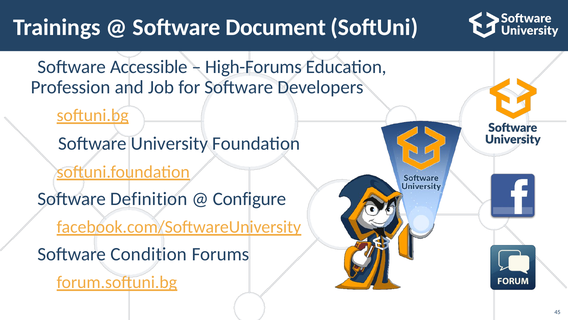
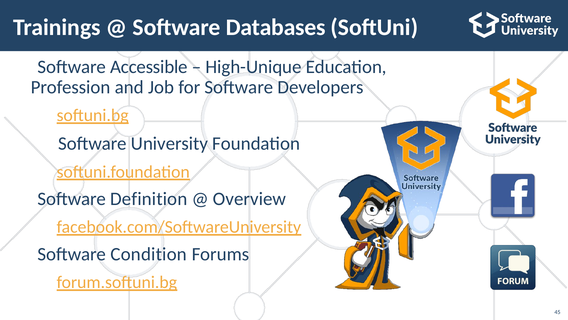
Document: Document -> Databases (276, 27)
High-Forums: High-Forums -> High-Unique (254, 67)
Configure: Configure -> Overview (250, 199)
